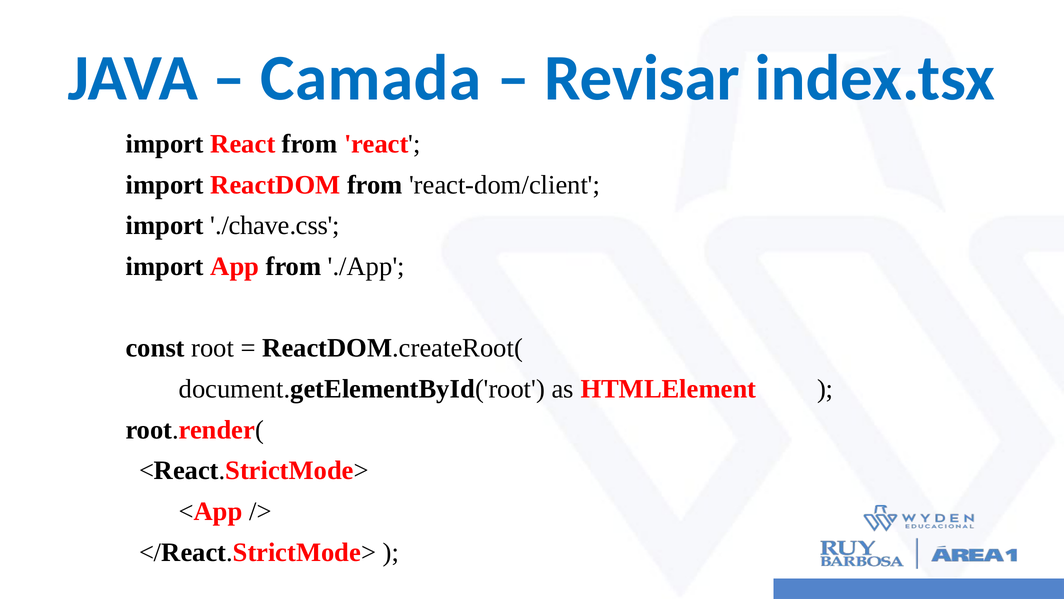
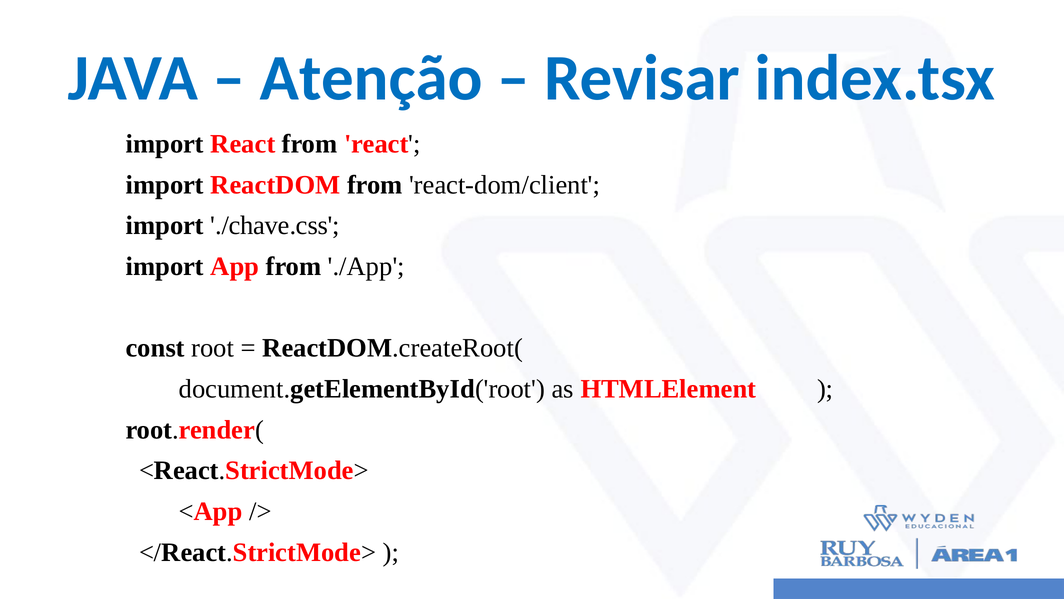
Camada: Camada -> Atenção (371, 78)
